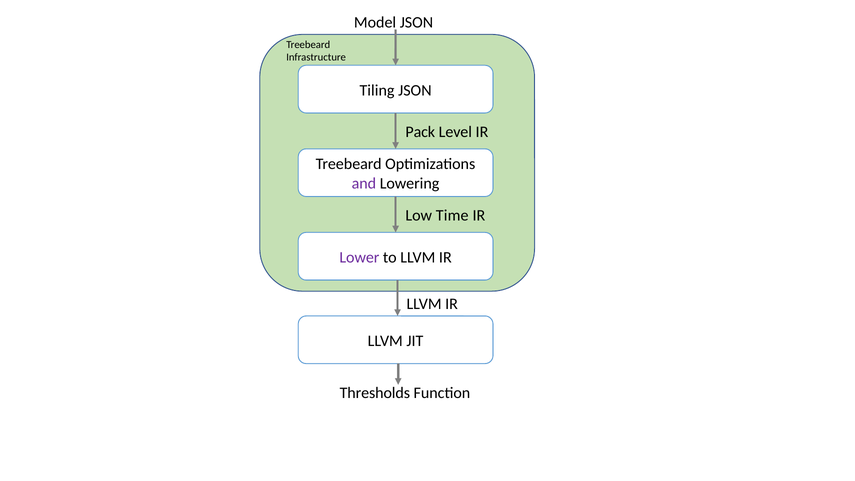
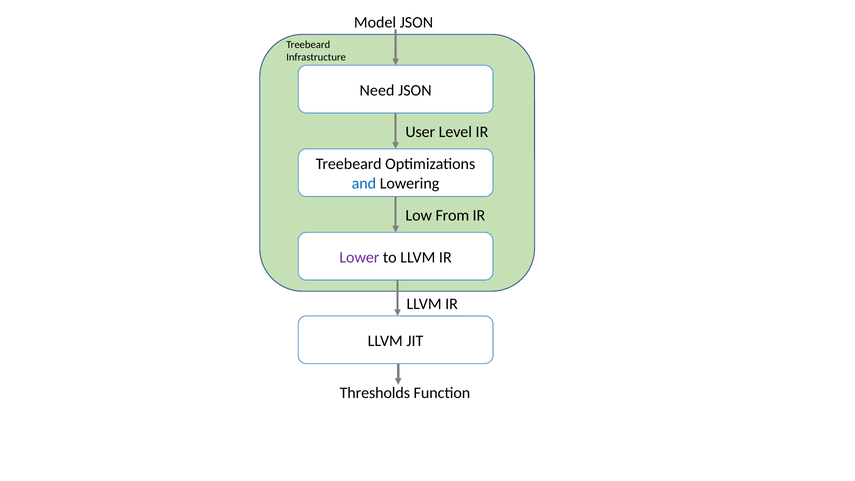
Tiling: Tiling -> Need (377, 90)
Pack: Pack -> User (420, 132)
and colour: purple -> blue (364, 183)
Time: Time -> From (452, 215)
